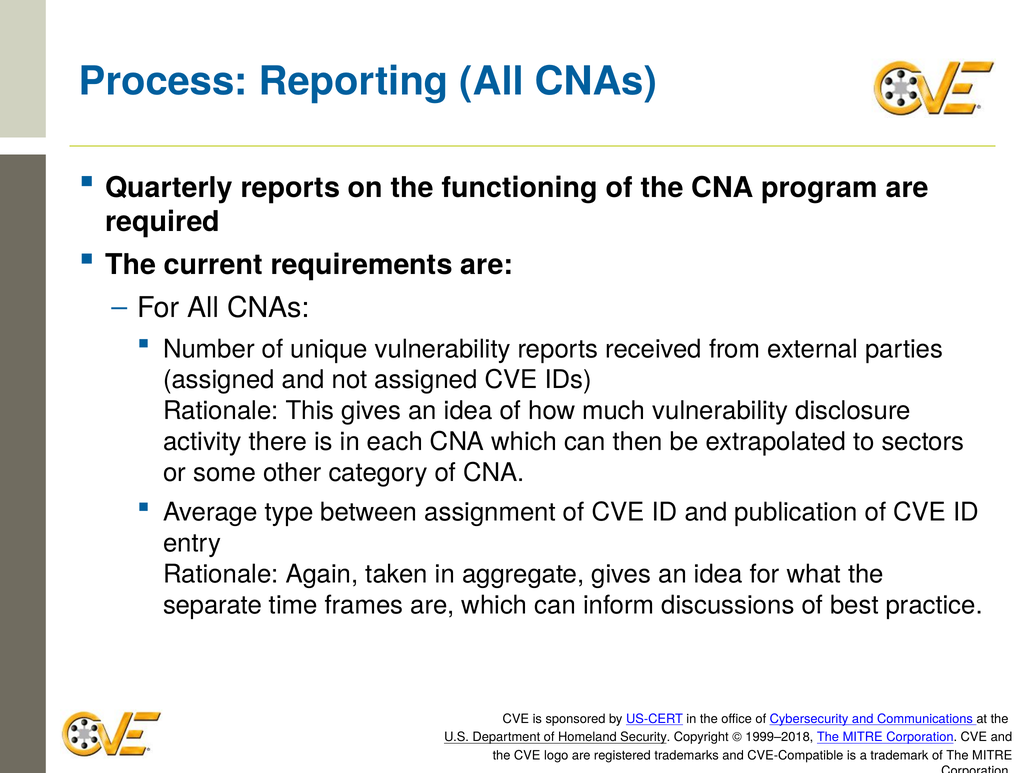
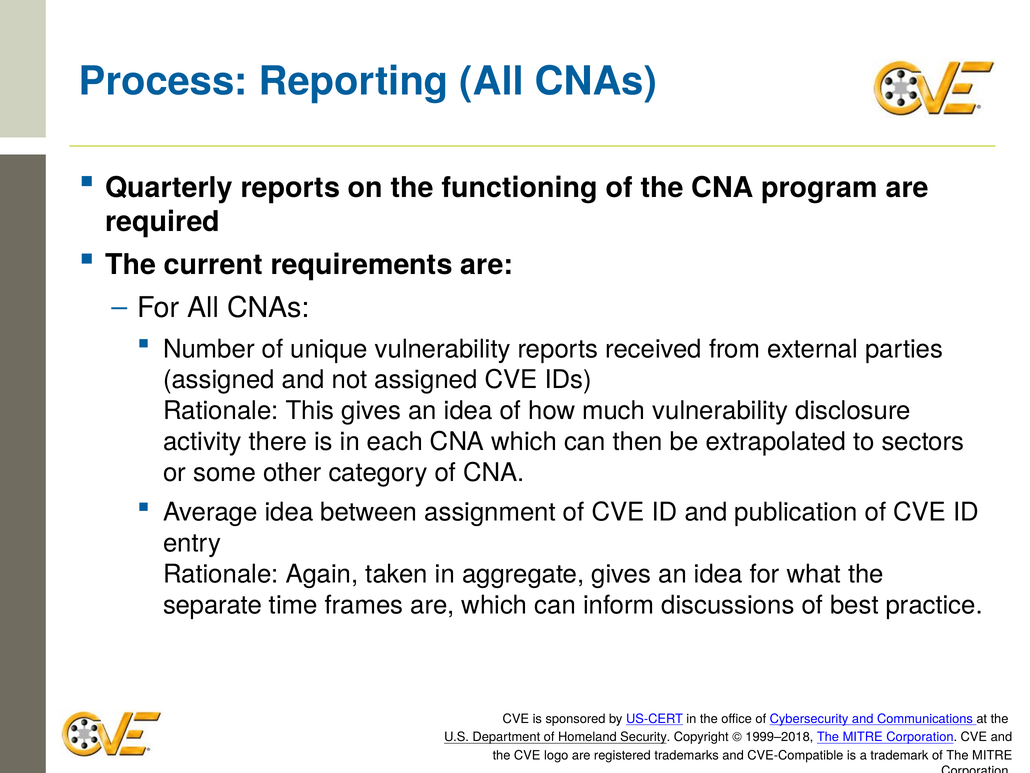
Average type: type -> idea (289, 512)
